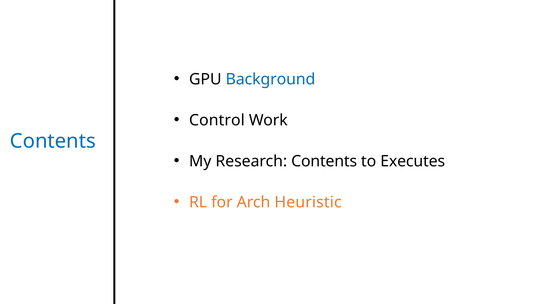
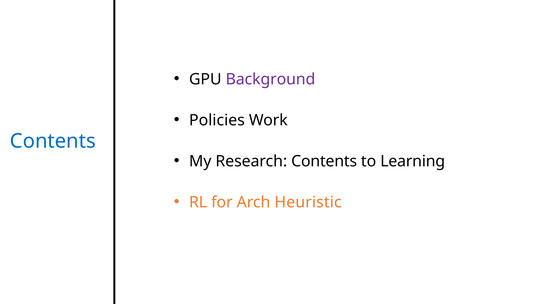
Background colour: blue -> purple (270, 79)
Control: Control -> Policies (217, 120)
Executes: Executes -> Learning (413, 161)
